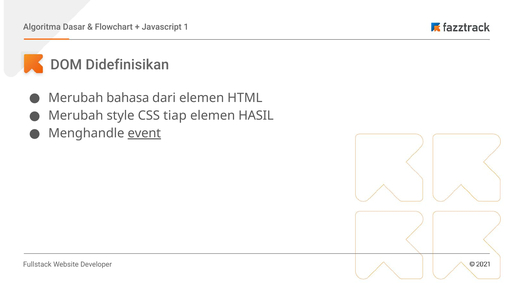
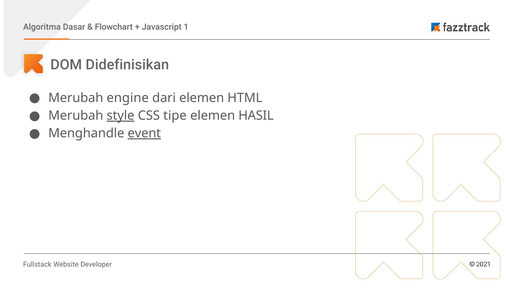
bahasa: bahasa -> engine (128, 98)
style underline: none -> present (121, 115)
tiap: tiap -> tipe (175, 115)
